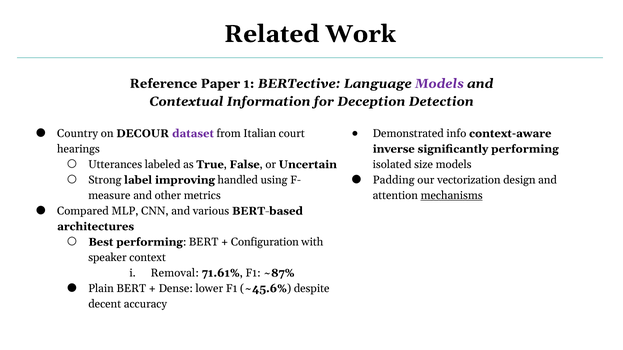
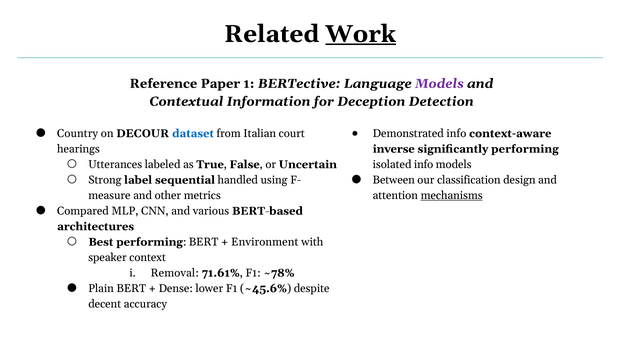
Work underline: none -> present (361, 34)
dataset colour: purple -> blue (193, 134)
isolated size: size -> info (424, 165)
improving: improving -> sequential (185, 180)
Padding: Padding -> Between (394, 180)
vectorization: vectorization -> classification (469, 180)
Configuration: Configuration -> Environment (265, 242)
~87%: ~87% -> ~78% (279, 273)
